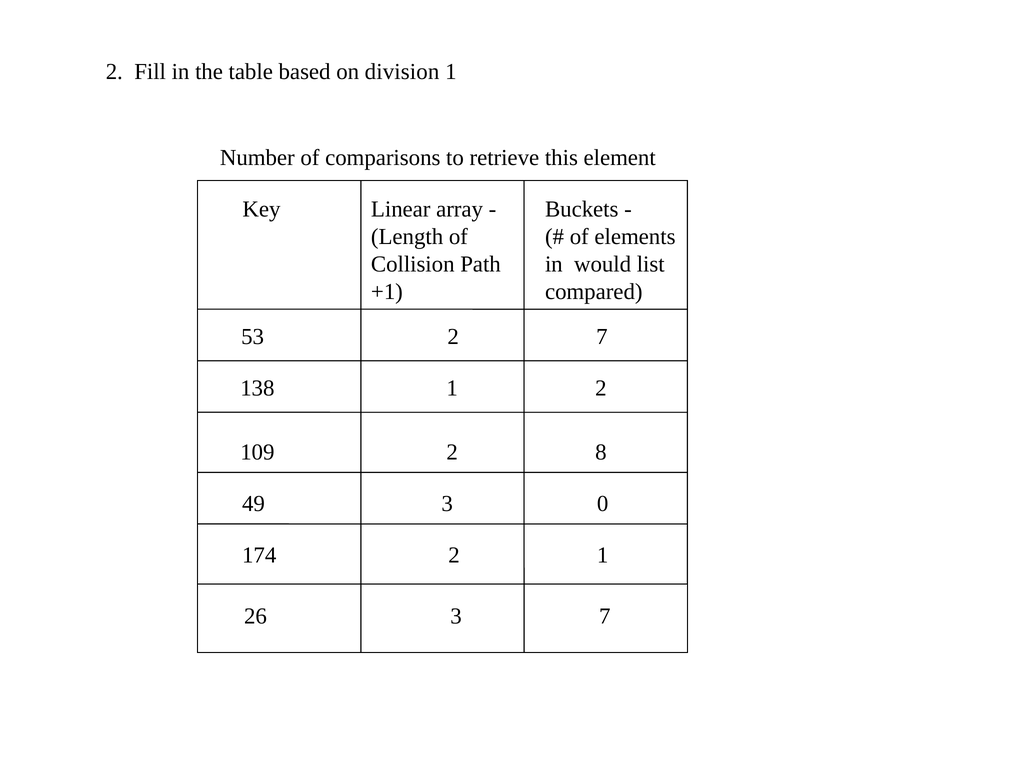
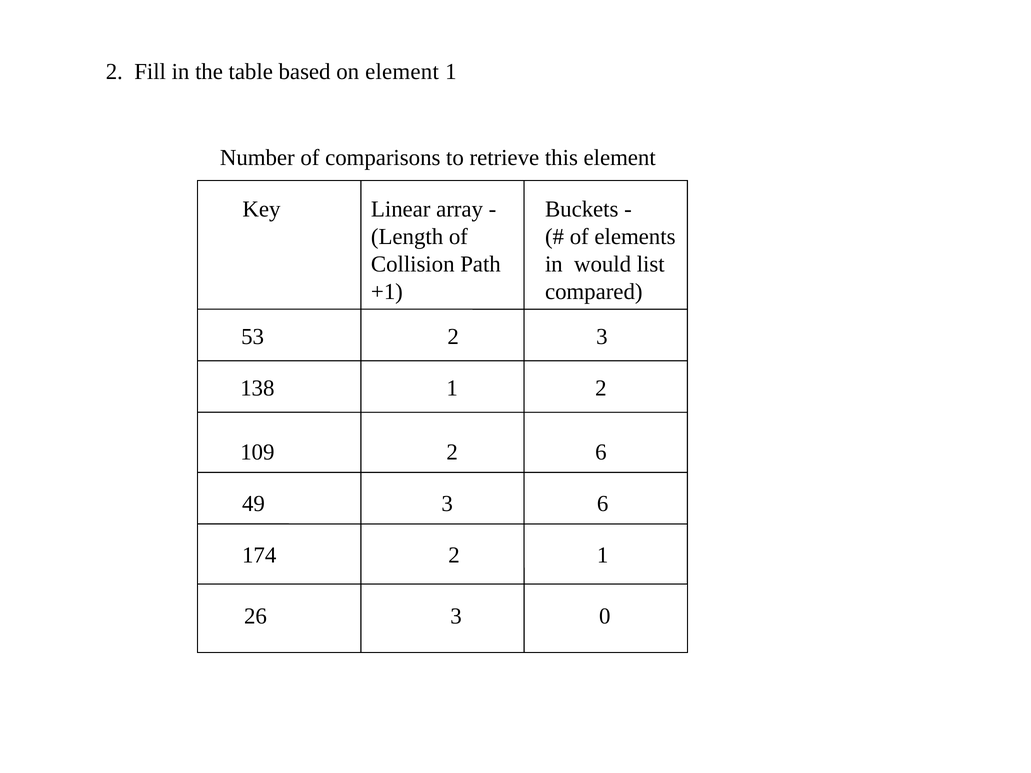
on division: division -> element (402, 72)
2 7: 7 -> 3 (602, 337)
2 8: 8 -> 6 (601, 452)
3 0: 0 -> 6 (603, 504)
3 7: 7 -> 0 (605, 617)
